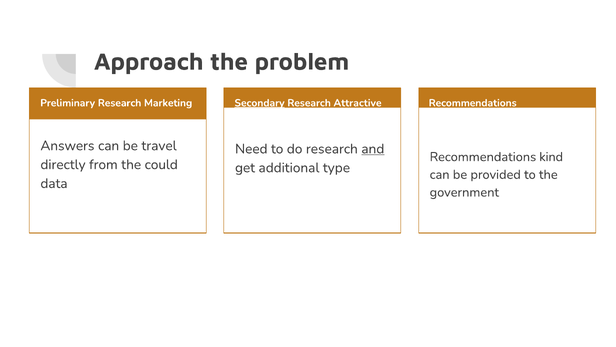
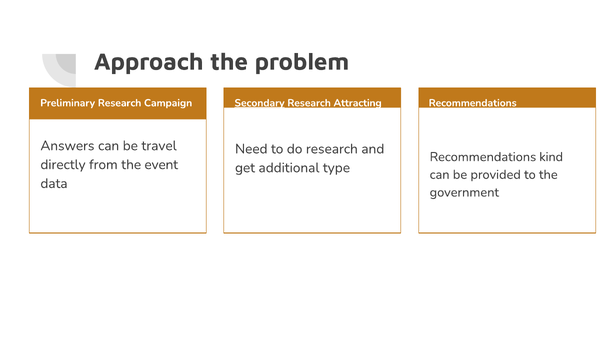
Marketing: Marketing -> Campaign (168, 103)
Attractive: Attractive -> Attracting (358, 103)
and underline: present -> none (373, 149)
could: could -> event (161, 164)
